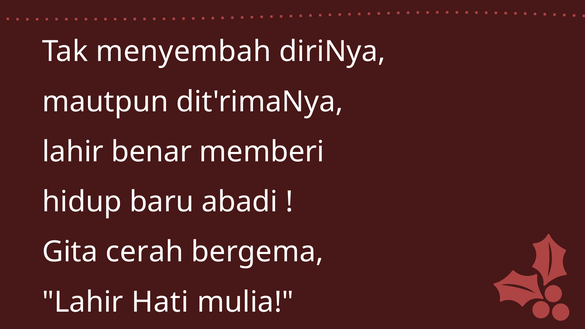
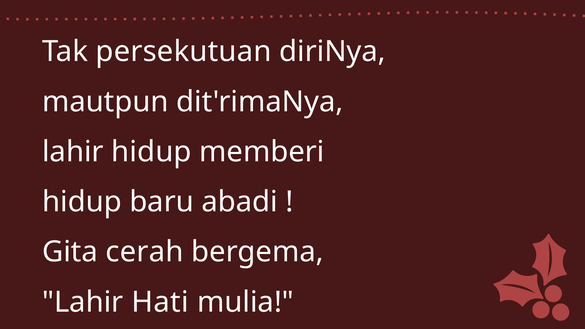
menyembah: menyembah -> persekutuan (184, 52)
lahir benar: benar -> hidup (151, 152)
